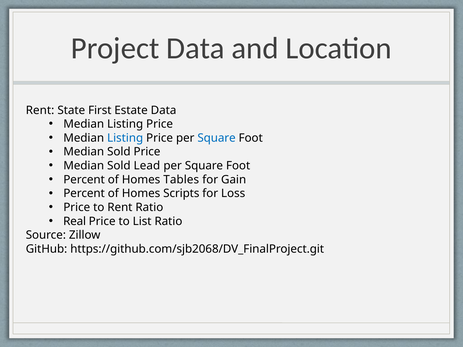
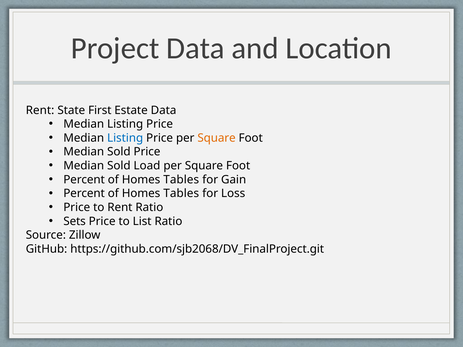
Square colour: blue -> orange (217, 138)
Lead: Lead -> Load (147, 166)
Scripts: Scripts -> Tables (181, 194)
Real: Real -> Sets (75, 221)
